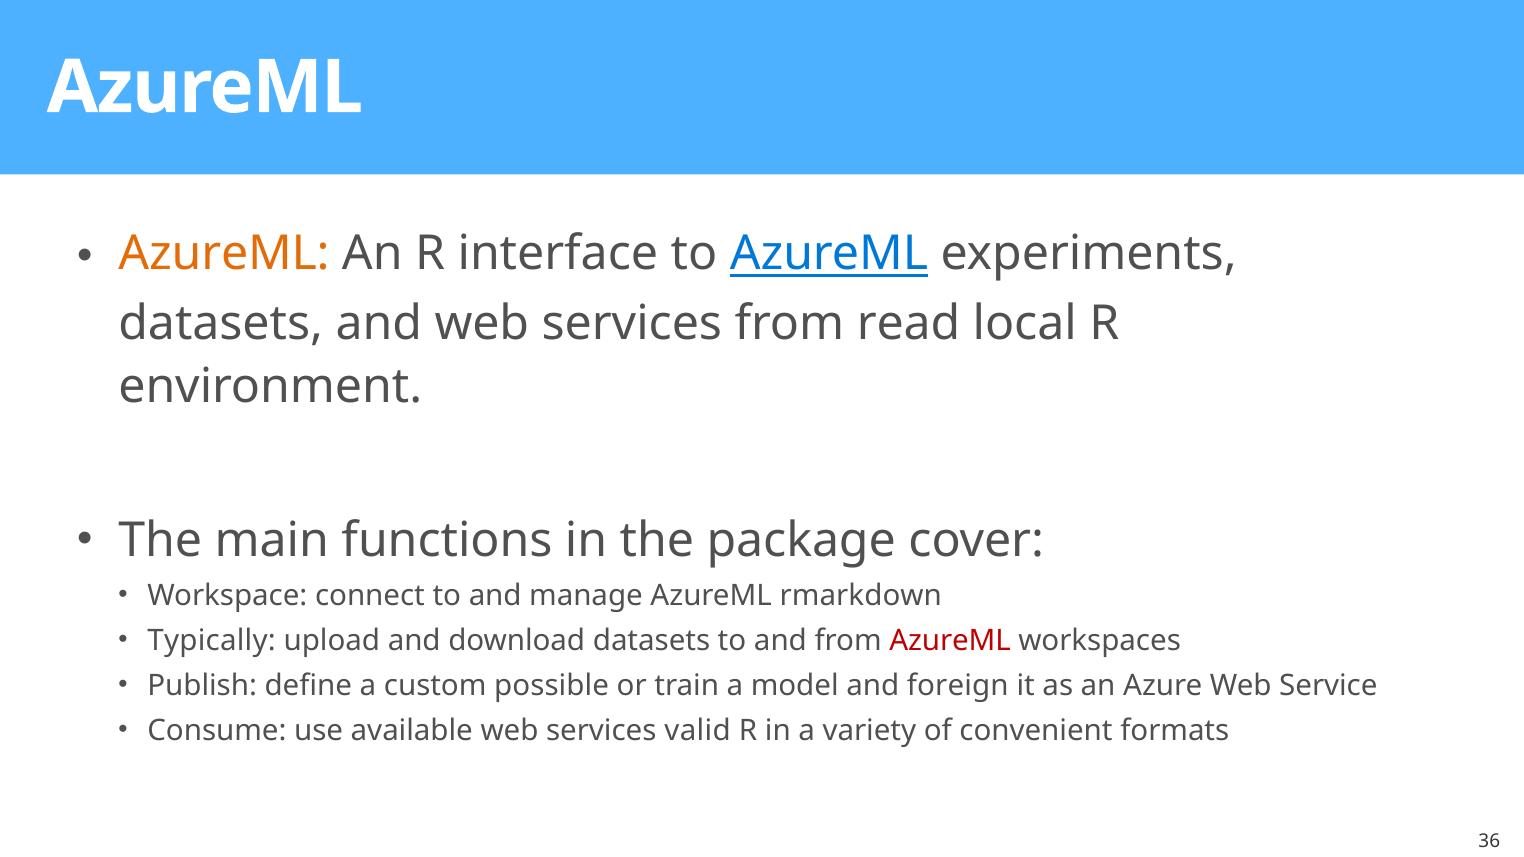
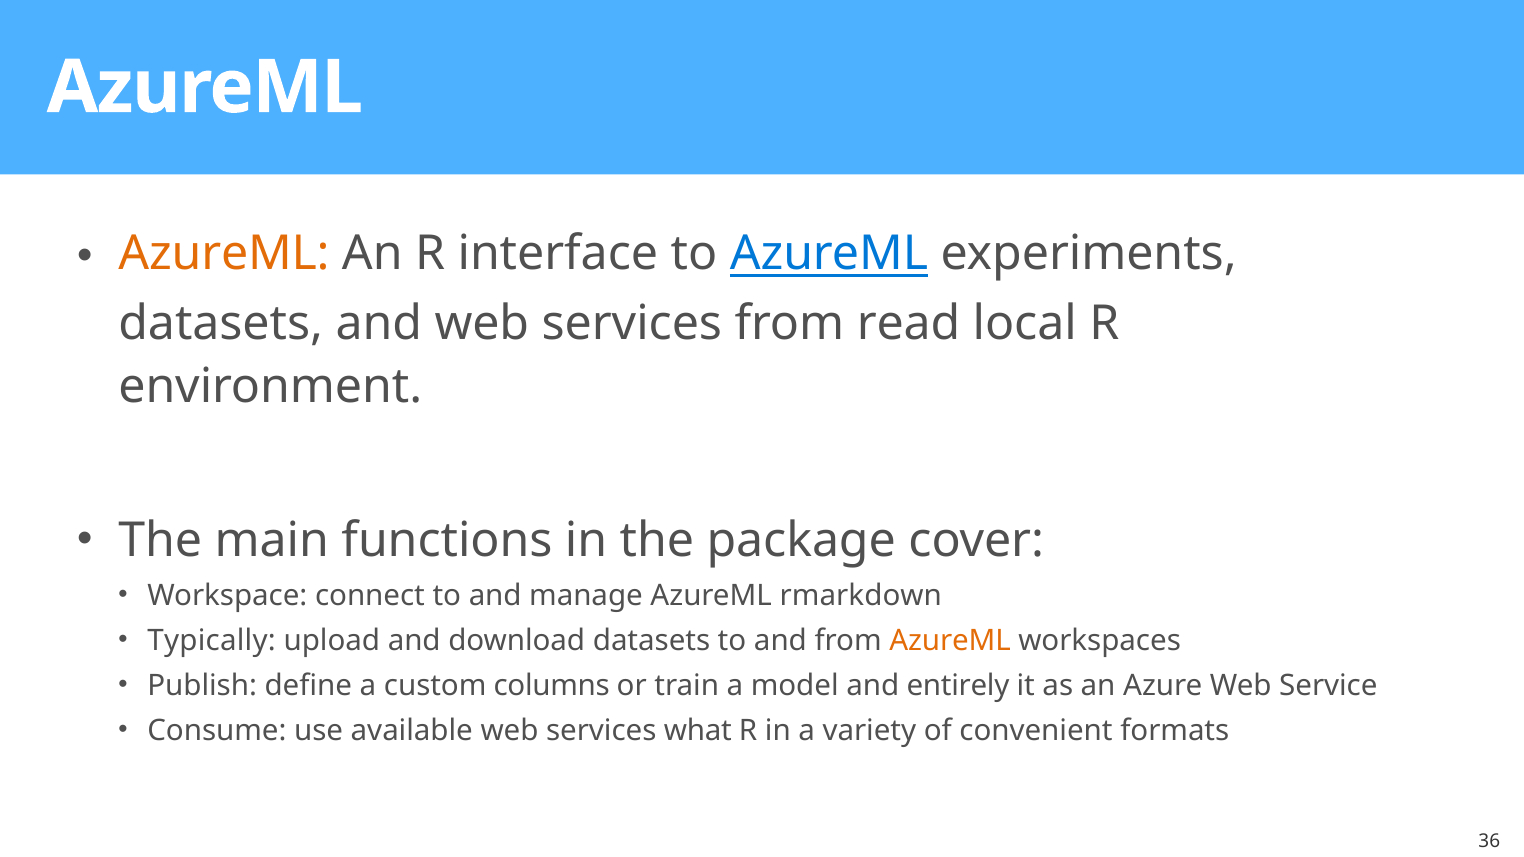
AzureML colour: red -> orange (950, 641)
possible: possible -> columns (552, 686)
foreign: foreign -> entirely (958, 686)
valid: valid -> what (698, 731)
